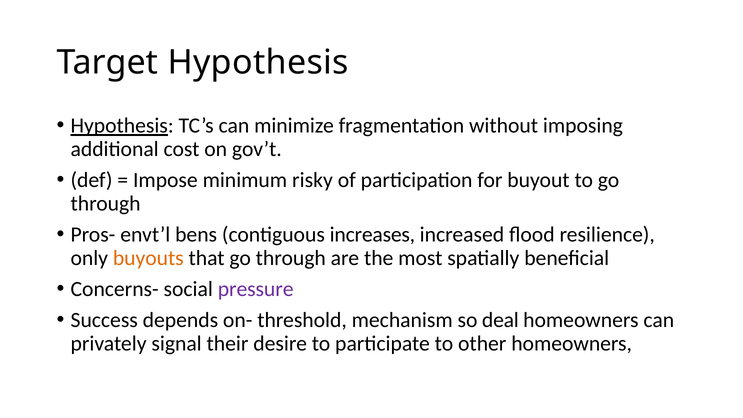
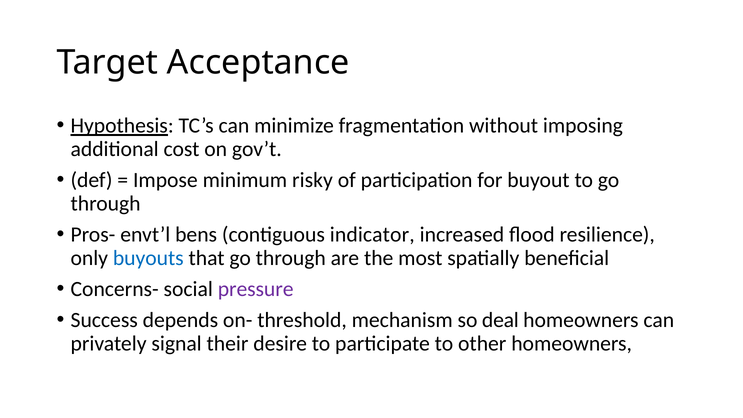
Target Hypothesis: Hypothesis -> Acceptance (258, 62)
increases: increases -> indicator (372, 235)
buyouts colour: orange -> blue (148, 258)
